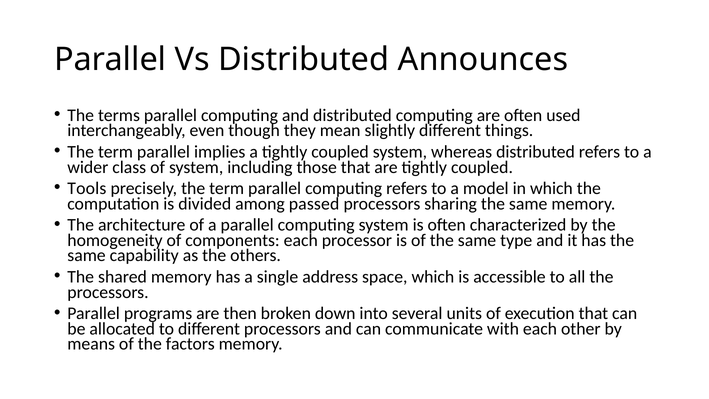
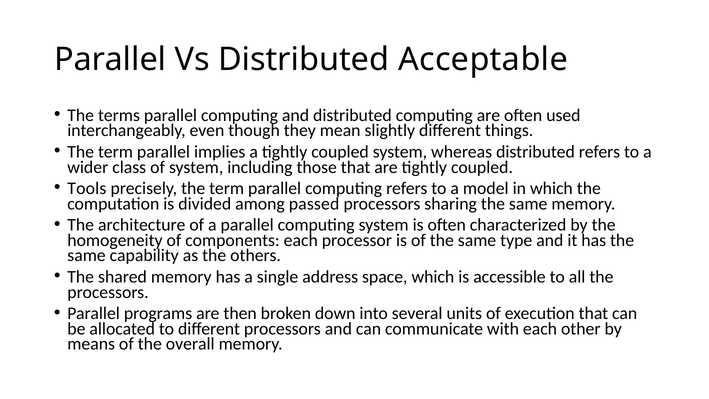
Announces: Announces -> Acceptable (483, 60)
factors: factors -> overall (190, 344)
